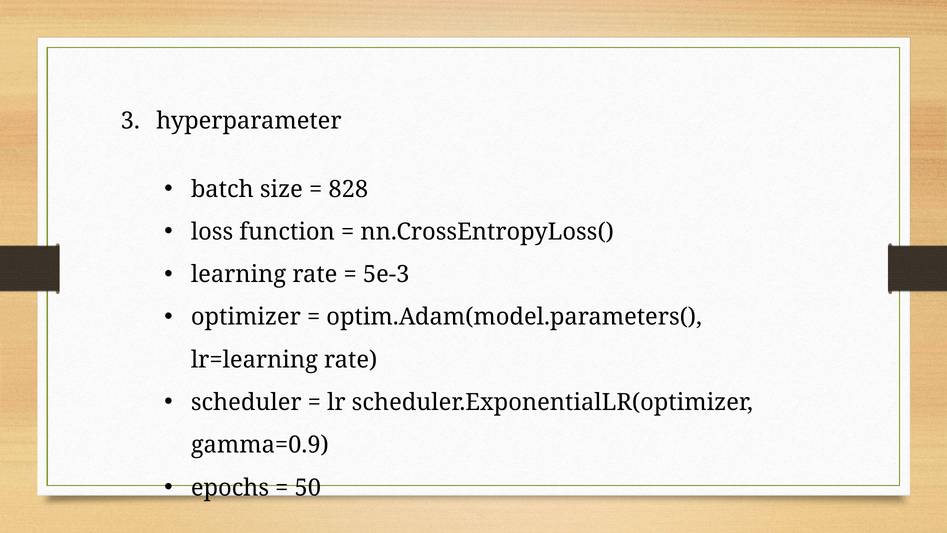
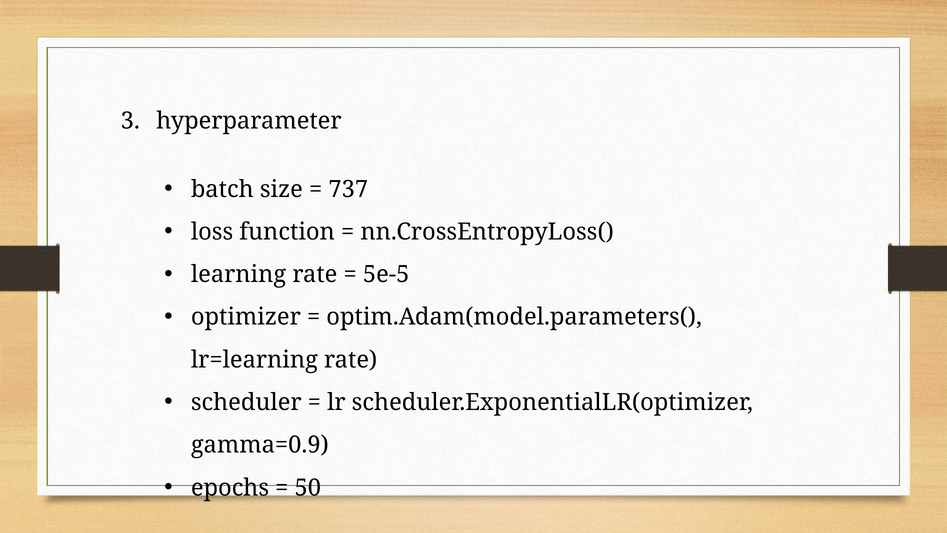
828: 828 -> 737 (348, 189)
5e-3: 5e-3 -> 5e-5 (386, 274)
